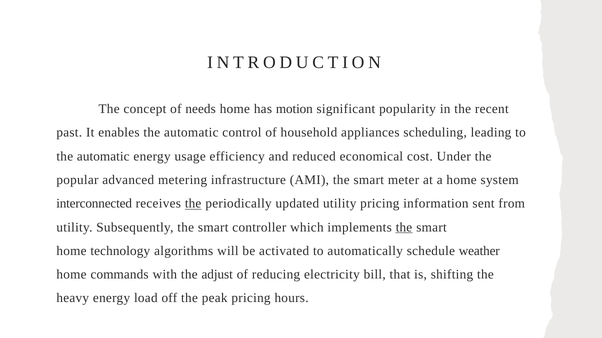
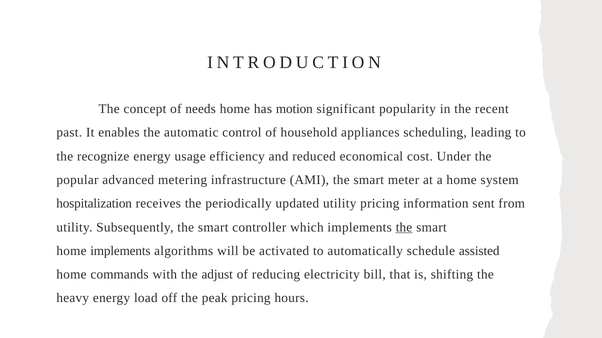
automatic: automatic -> recognize (103, 157)
interconnected: interconnected -> hospitalization (94, 204)
the underline: present -> none (193, 204)
home technology: technology -> implements (120, 251)
weather: weather -> assisted (479, 251)
